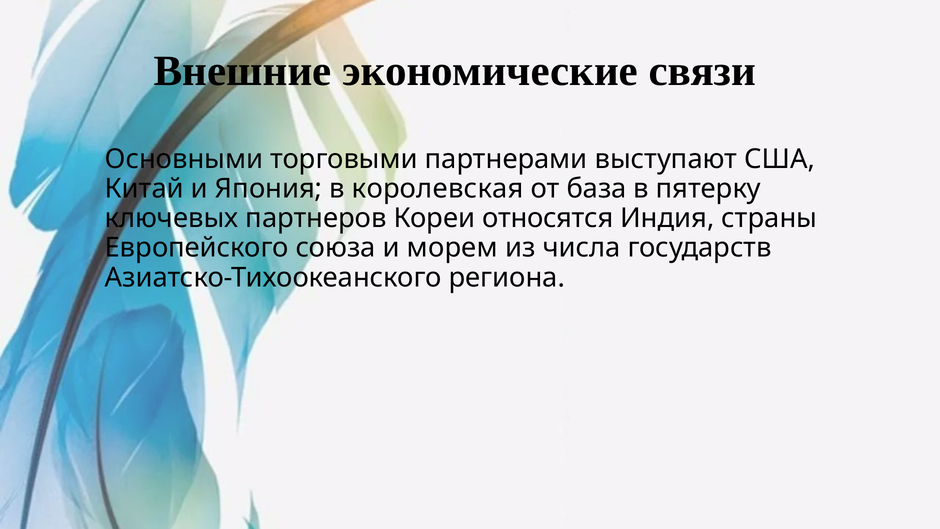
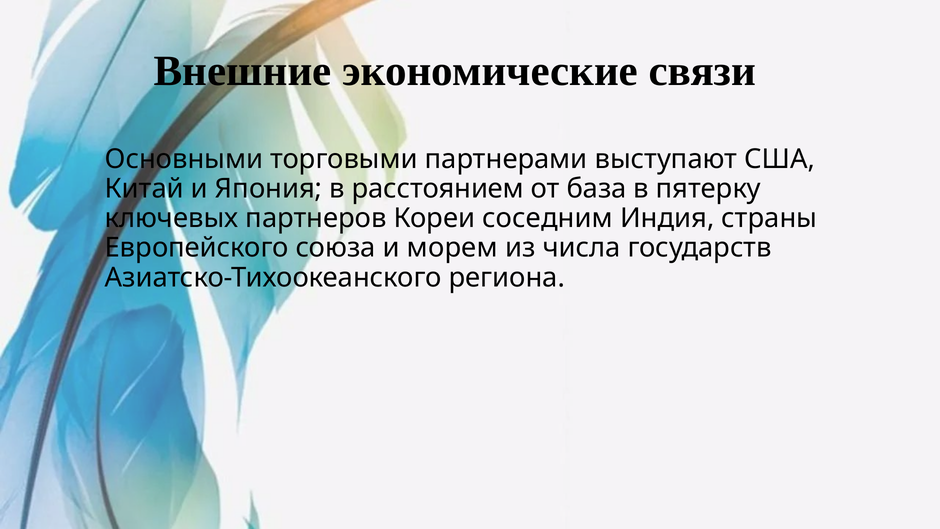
королевская: королевская -> расстоянием (438, 189)
относятся: относятся -> соседним (548, 218)
